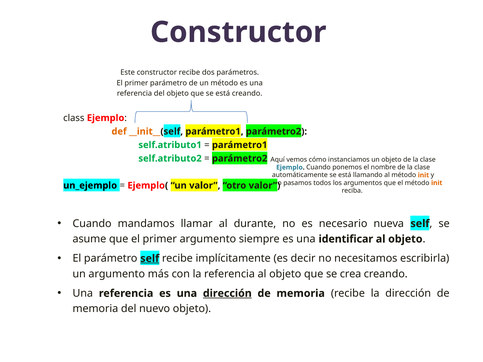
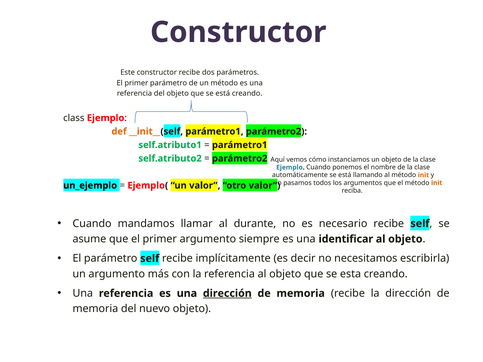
necesario nueva: nueva -> recibe (389, 224)
self underline: present -> none (150, 259)
crea: crea -> esta (351, 274)
